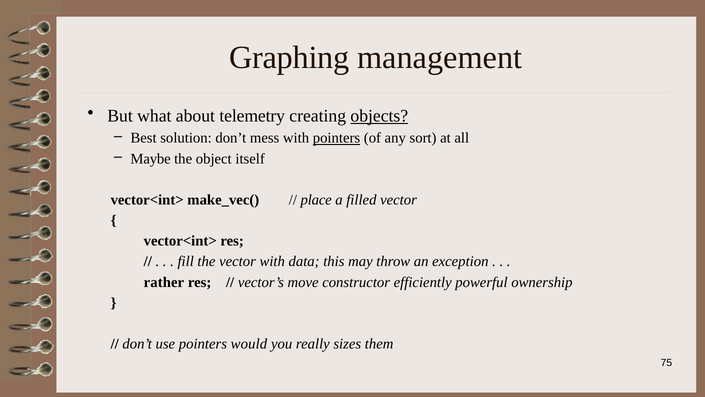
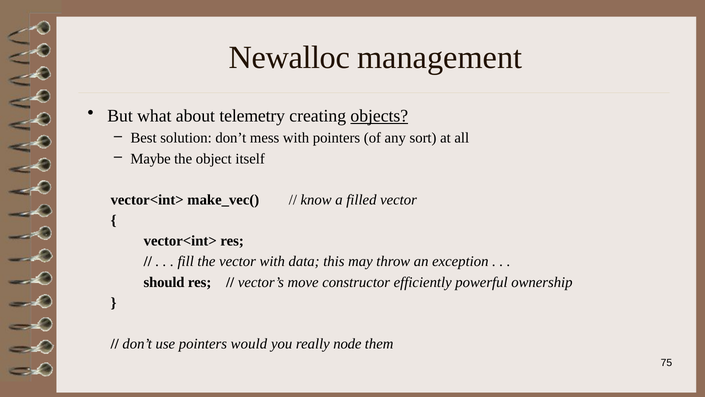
Graphing: Graphing -> Newalloc (289, 57)
pointers underline: present -> none (336, 138)
place: place -> know (316, 200)
rather: rather -> should (164, 282)
sizes: sizes -> node (347, 344)
